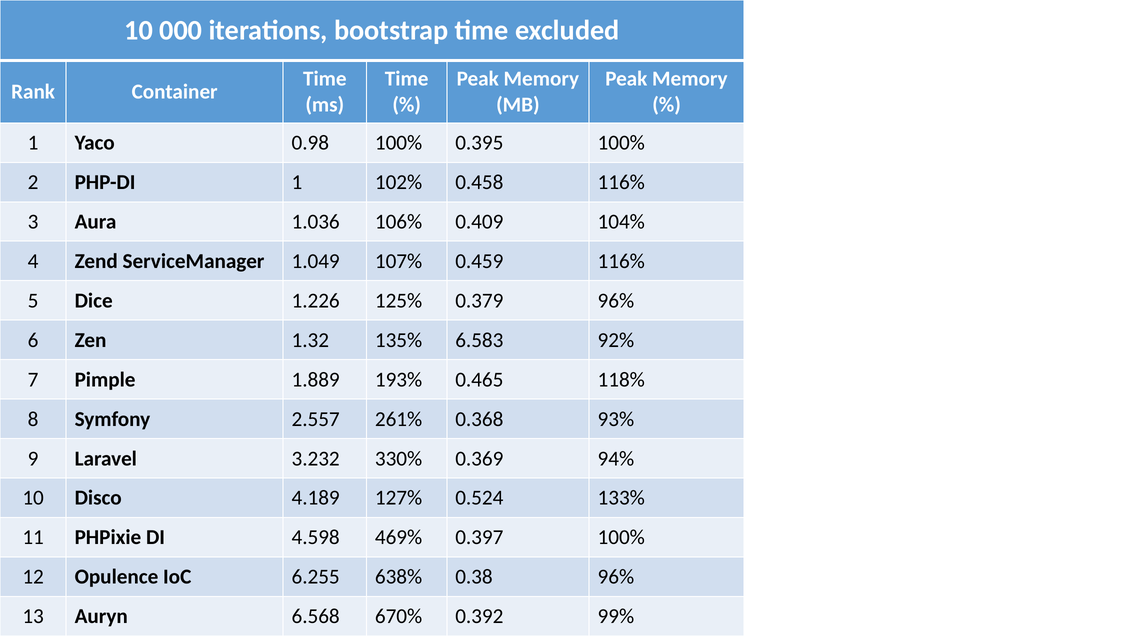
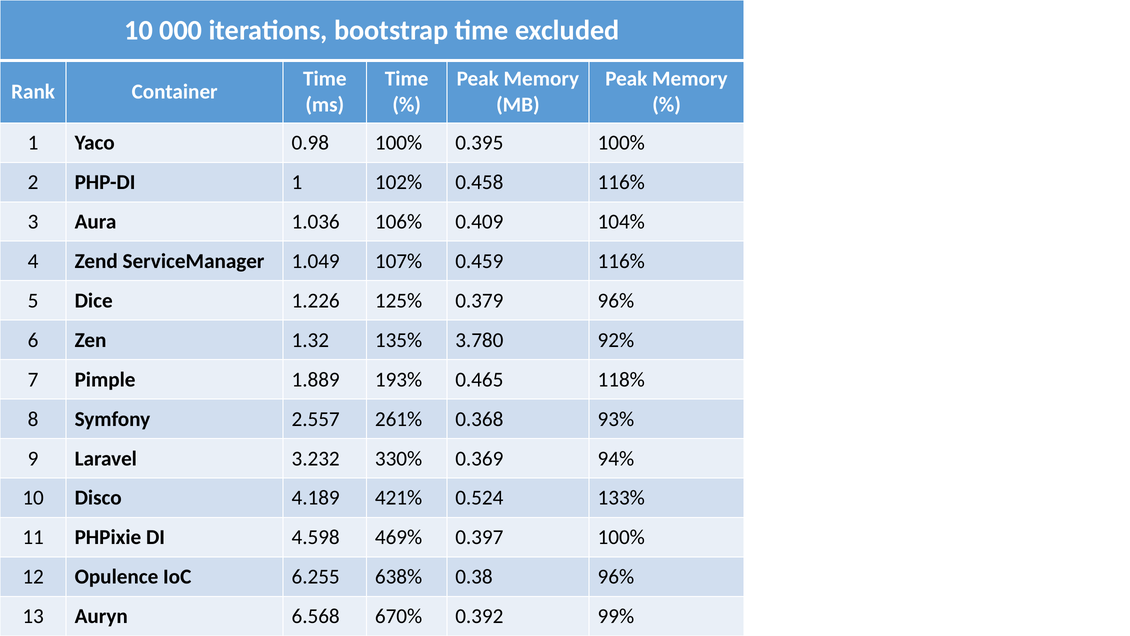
6.583: 6.583 -> 3.780 (479, 340)
127%: 127% -> 421% (399, 498)
